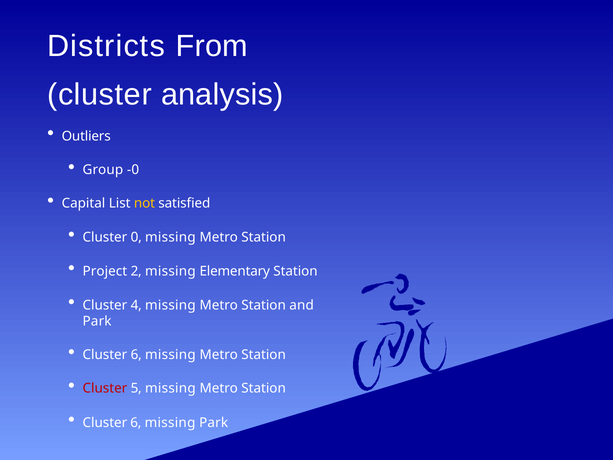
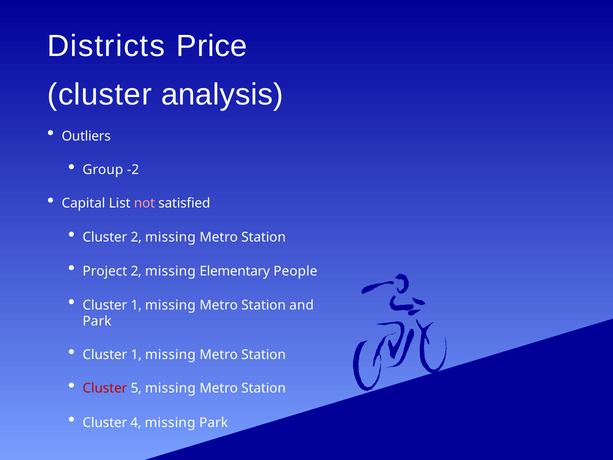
From: From -> Price (212, 46)
-0: -0 -> -2 (133, 170)
not colour: yellow -> pink (144, 203)
Cluster 0: 0 -> 2 (136, 237)
Elementary Station: Station -> People (295, 271)
4: 4 -> 1 (136, 305)
6: 6 -> 1 (136, 355)
6: 6 -> 4 (136, 422)
